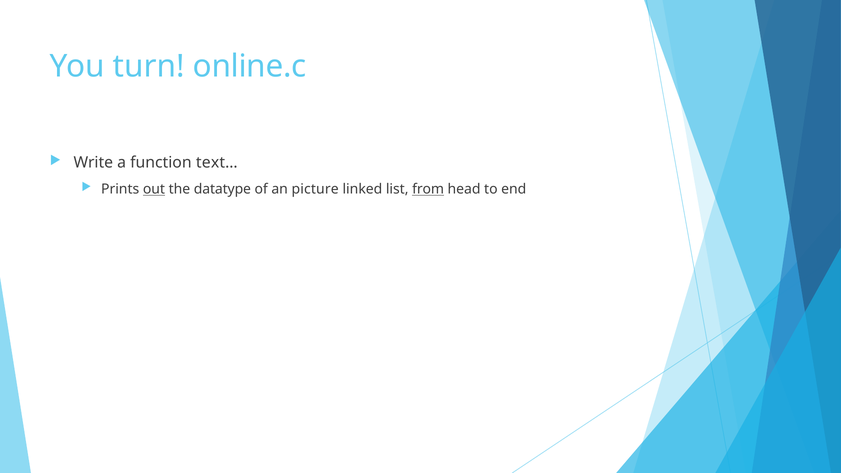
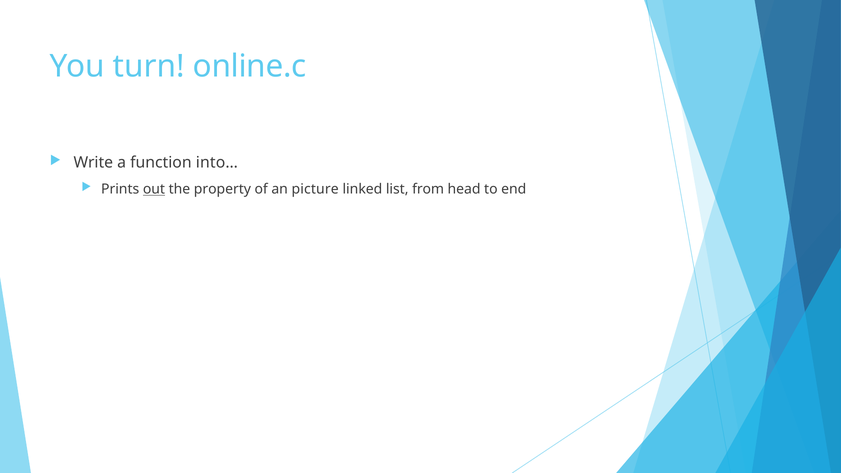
text…: text… -> into… (217, 163)
datatype: datatype -> property (222, 189)
from underline: present -> none (428, 189)
